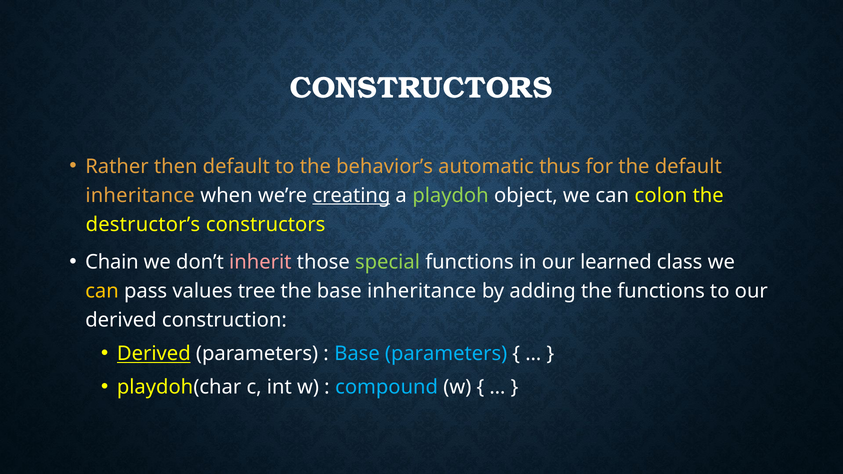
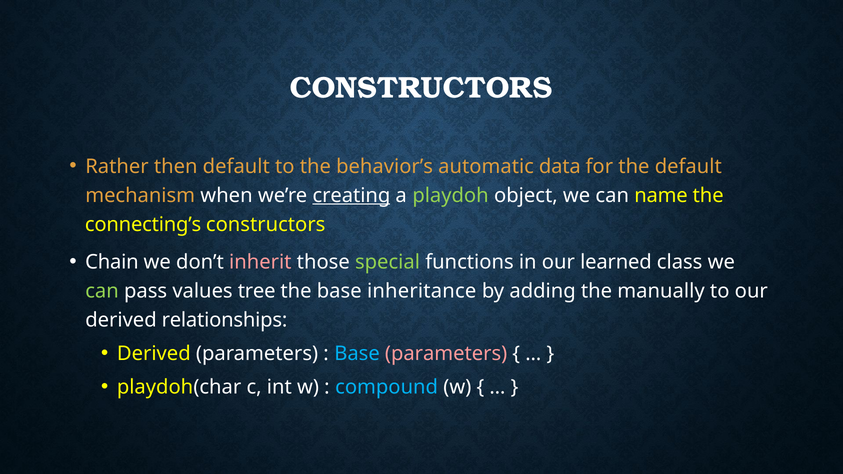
thus: thus -> data (560, 166)
inheritance: inheritance -> mechanism (140, 195)
colon: colon -> name (661, 195)
destructor’s: destructor’s -> connecting’s (143, 225)
can colour: yellow -> light green (102, 291)
the functions: functions -> manually (661, 291)
construction: construction -> relationships (225, 320)
Derived underline: present -> none (154, 354)
parameters colour: light blue -> pink (446, 354)
